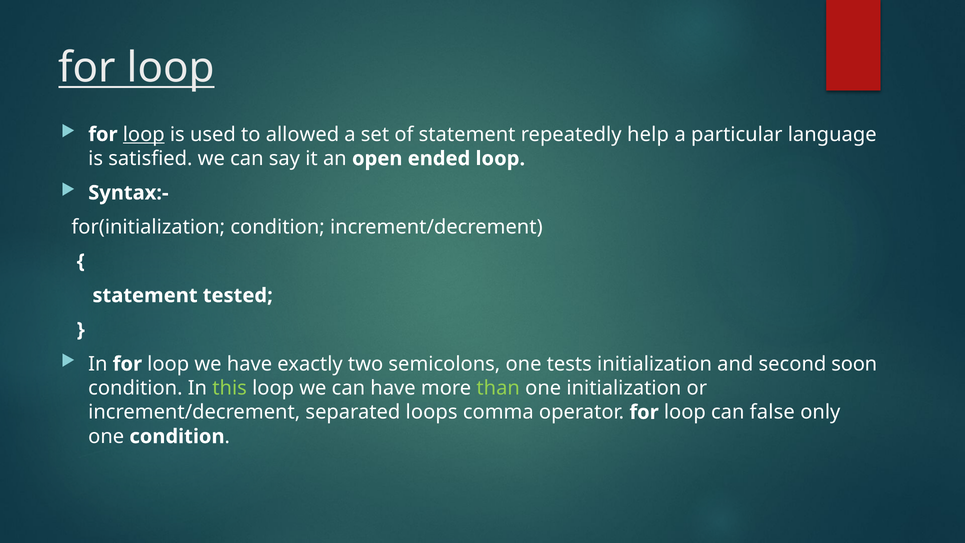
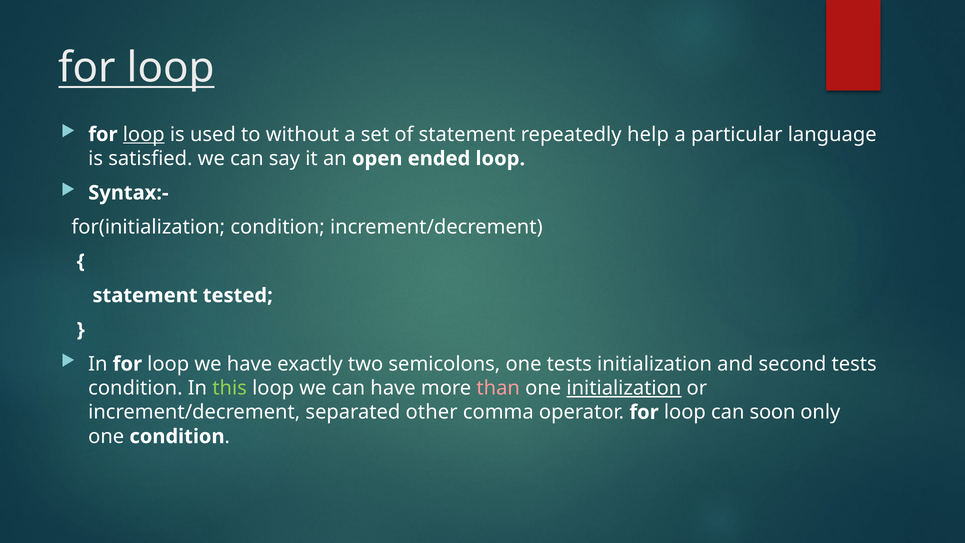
allowed: allowed -> without (302, 134)
second soon: soon -> tests (854, 364)
than colour: light green -> pink (498, 388)
initialization underline: none -> present (624, 388)
loops: loops -> other (432, 412)
false: false -> soon (772, 412)
